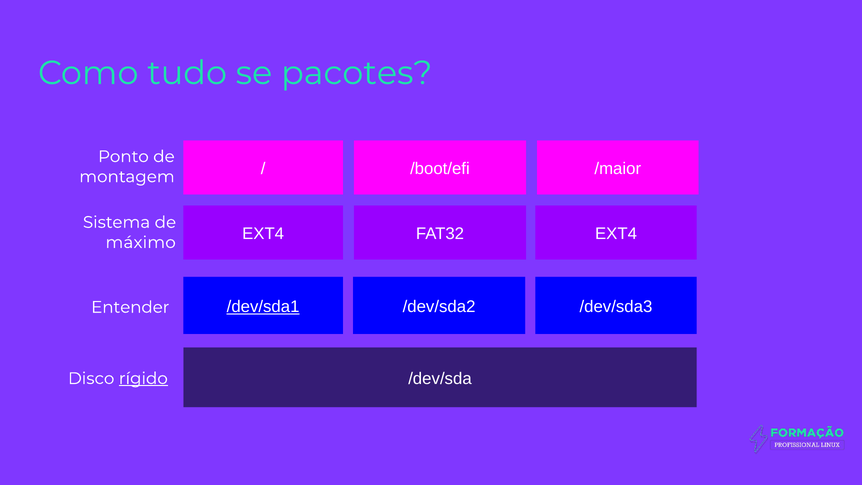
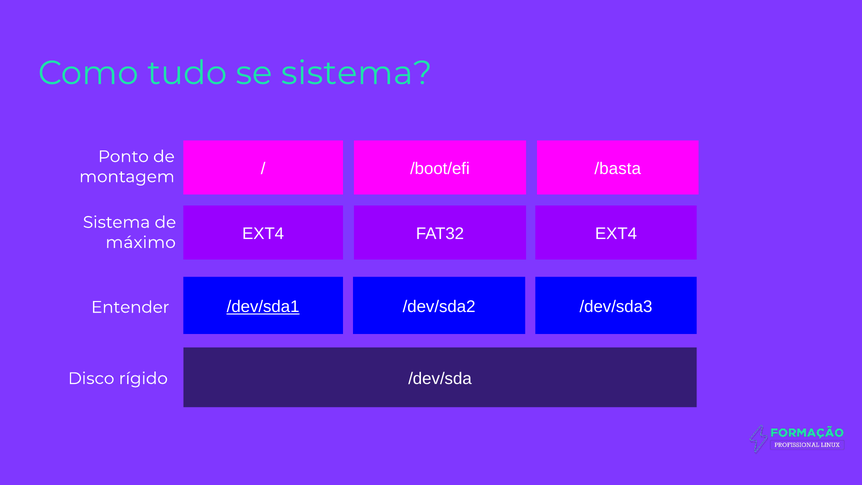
se pacotes: pacotes -> sistema (357, 73)
/maior: /maior -> /basta (618, 169)
rígido underline: present -> none (143, 378)
